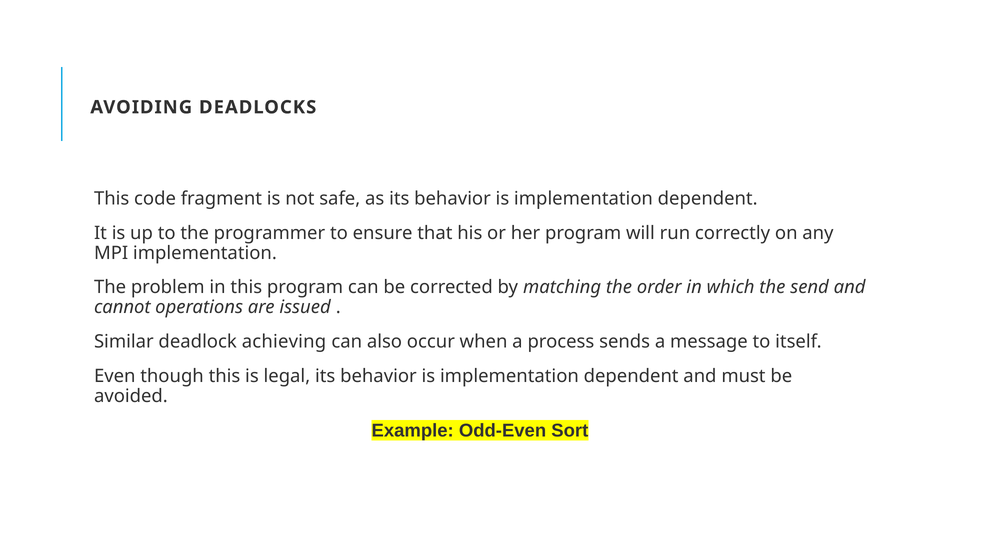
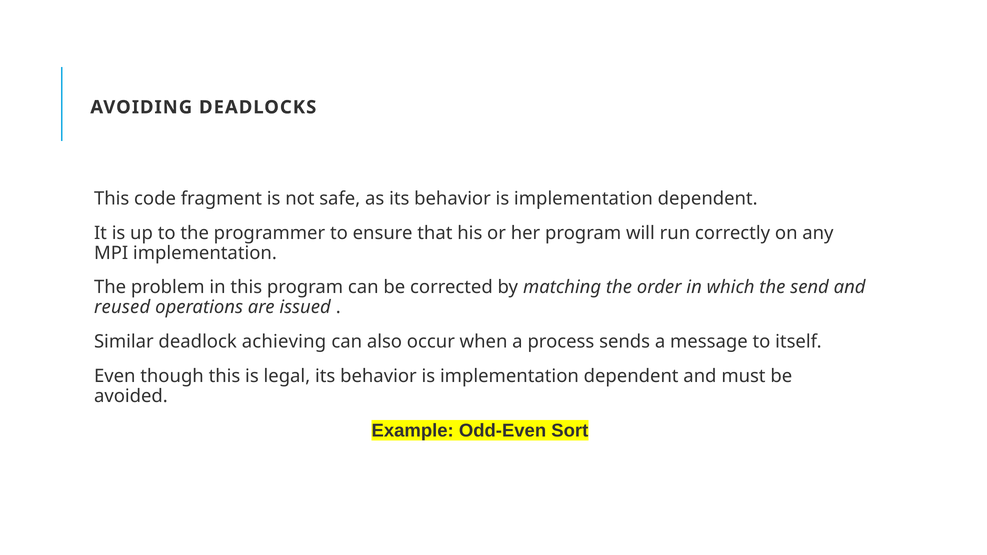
cannot: cannot -> reused (122, 307)
